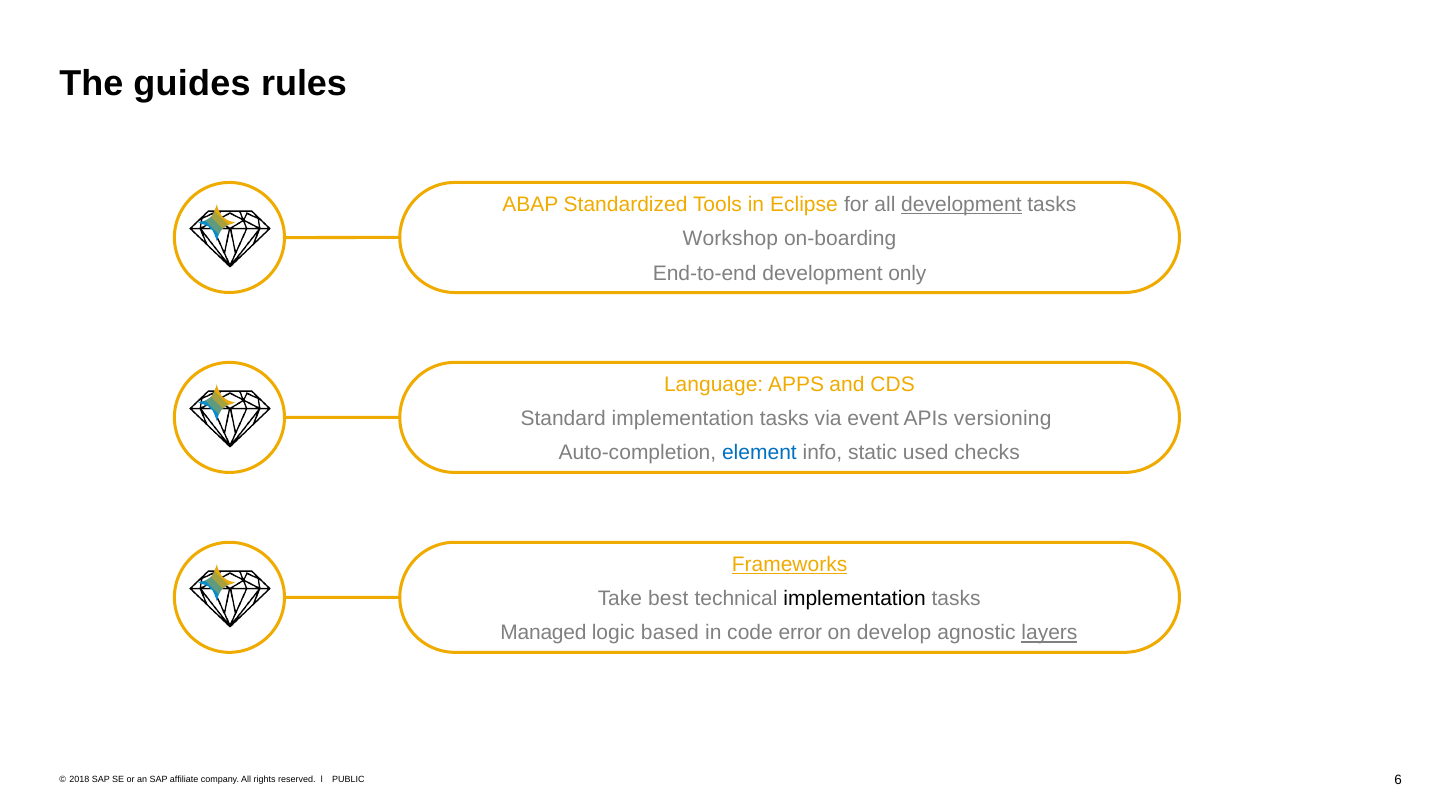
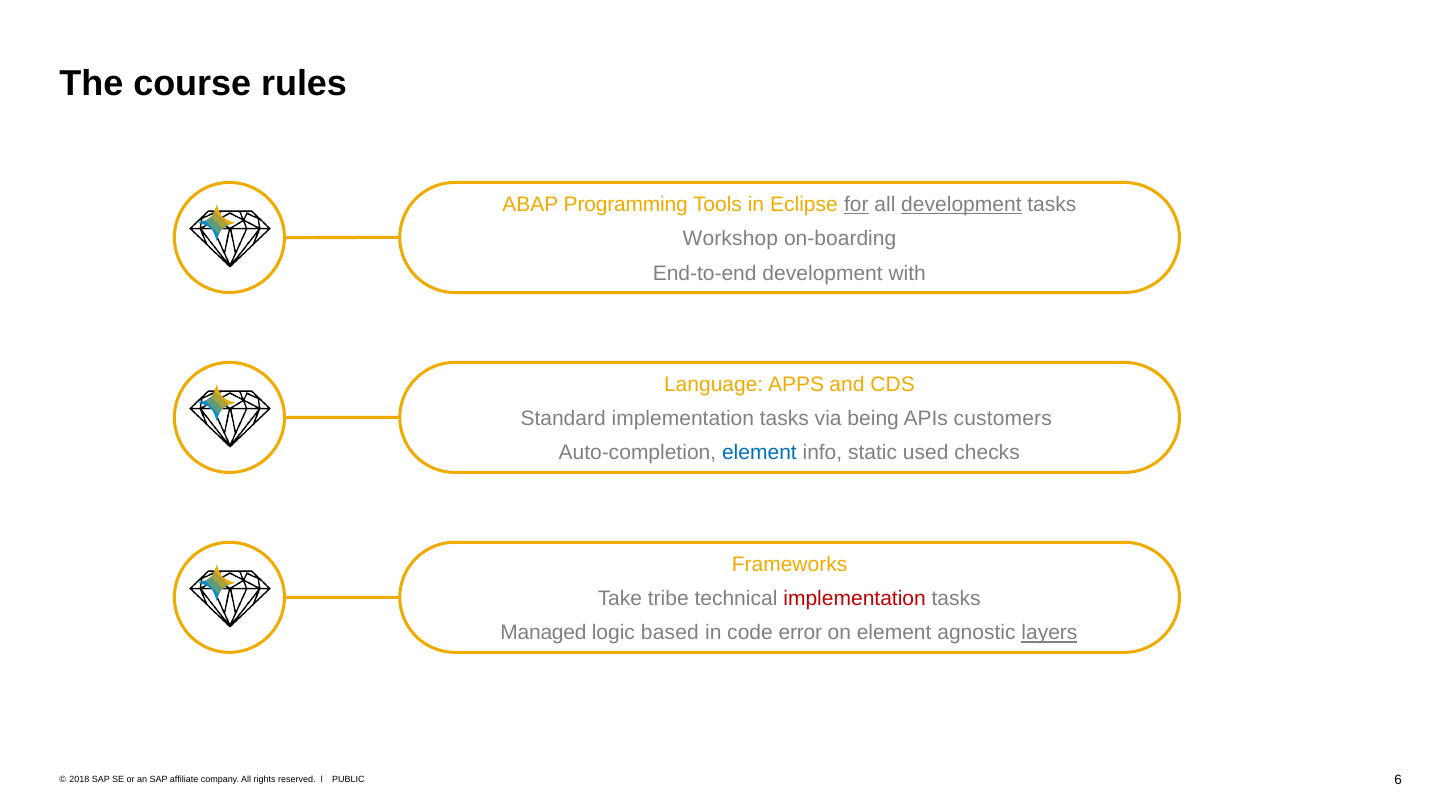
guides: guides -> course (192, 84)
Standardized: Standardized -> Programming (626, 205)
for underline: none -> present (856, 205)
only: only -> with (907, 273)
event: event -> being (873, 419)
versioning: versioning -> customers (1003, 419)
Frameworks underline: present -> none (790, 565)
best: best -> tribe (668, 599)
implementation colour: black -> red (855, 599)
on develop: develop -> element (894, 633)
